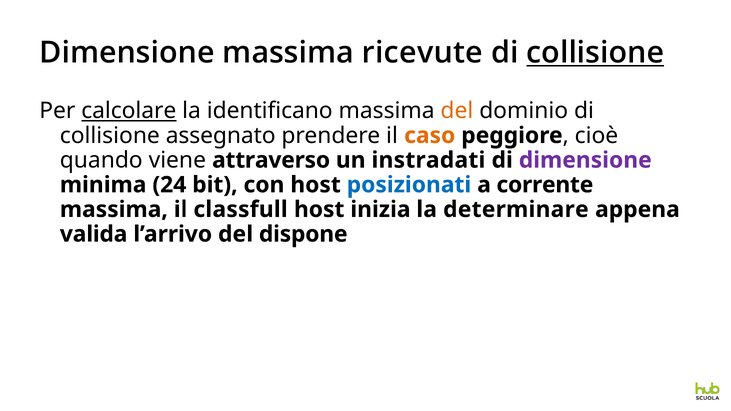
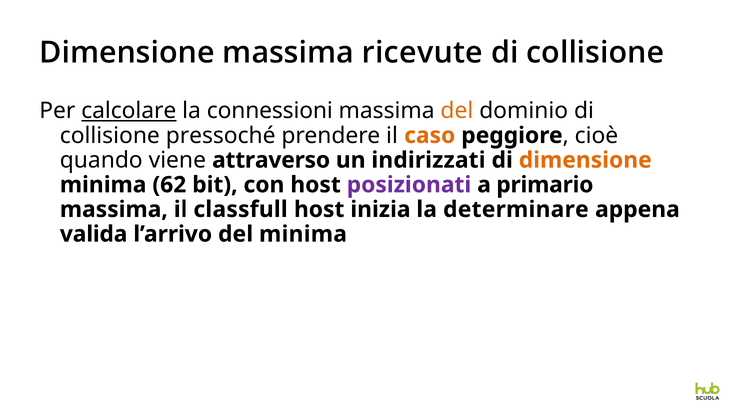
collisione underline: present -> none (595, 53)
identificano: identificano -> connessioni (270, 111)
assegnato: assegnato -> pressoché (221, 136)
instradati: instradati -> indirizzati (428, 160)
dimensione colour: purple -> orange (585, 160)
24: 24 -> 62 (169, 185)
posizionati colour: blue -> purple (409, 185)
corrente: corrente -> primario (545, 185)
del dispone: dispone -> minima (303, 234)
